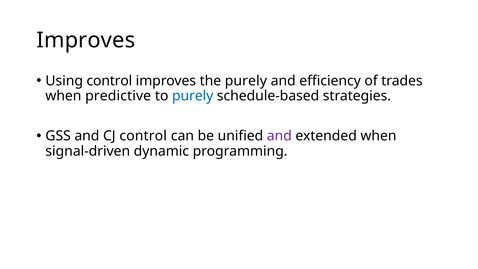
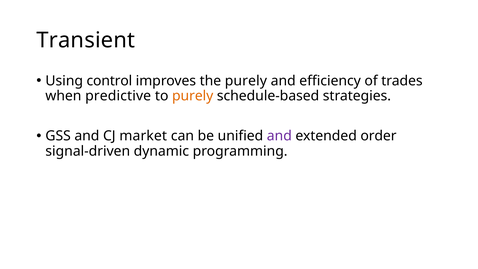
Improves: Improves -> Transient (86, 40)
purely colour: blue -> orange (193, 96)
CJ control: control -> market (143, 136)
extended when: when -> order (378, 136)
